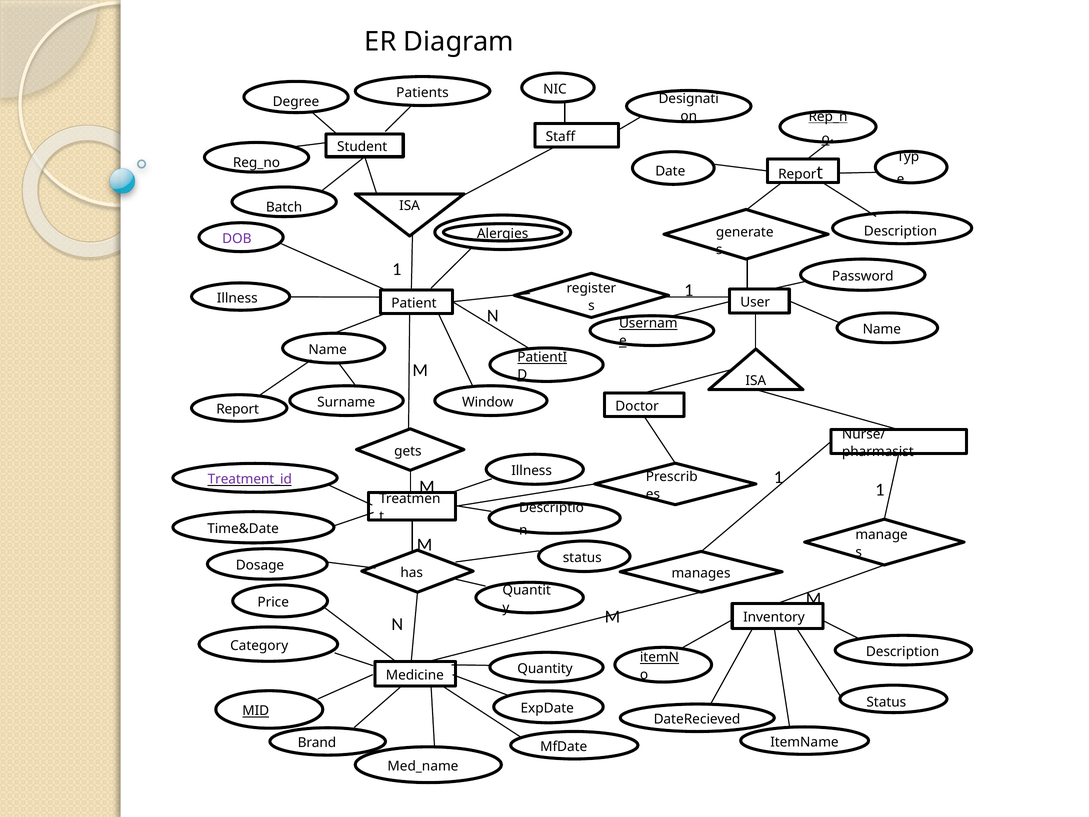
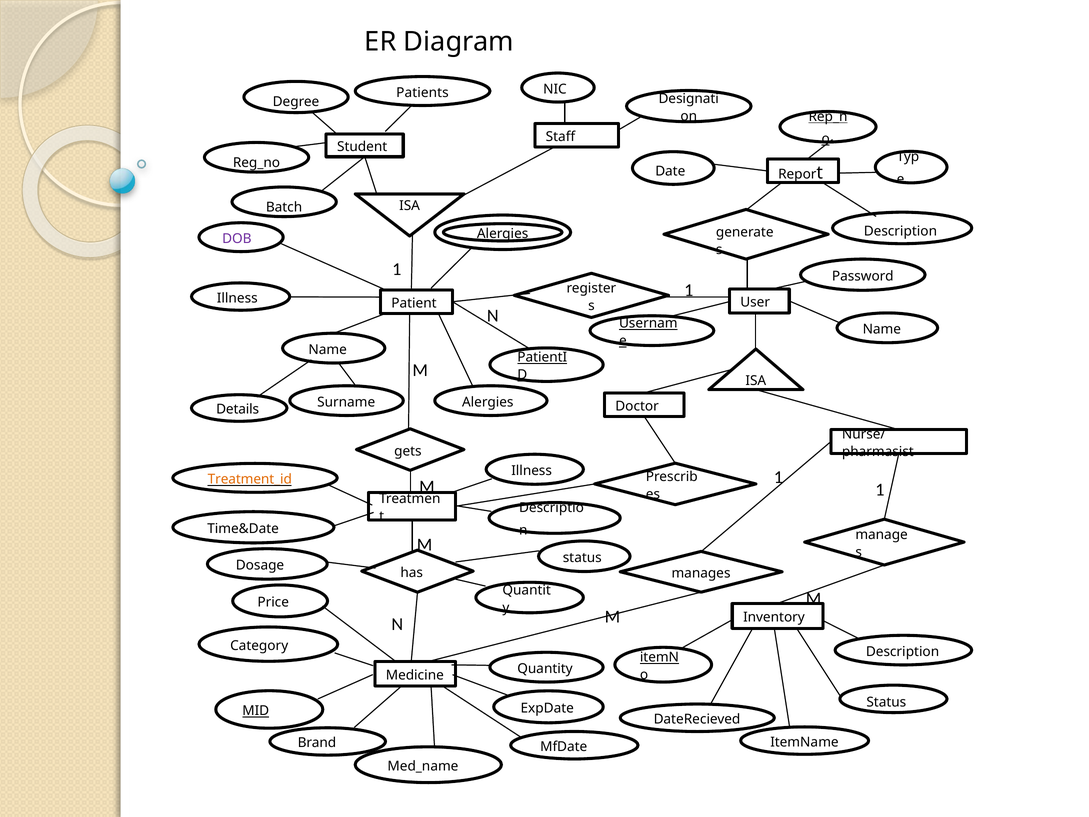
Surname Window: Window -> Alergies (488, 402)
Report: Report -> Details (238, 409)
Treatment_id colour: purple -> orange (250, 479)
